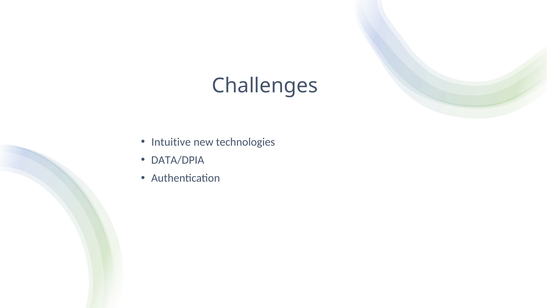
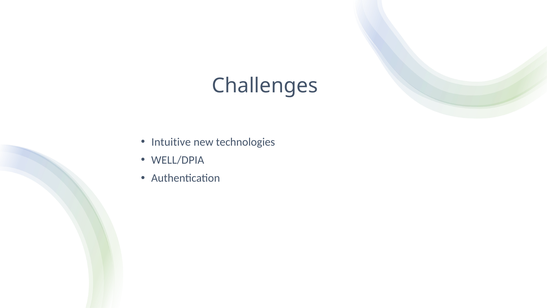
DATA/DPIA: DATA/DPIA -> WELL/DPIA (178, 160)
